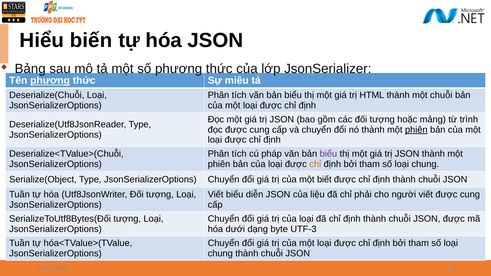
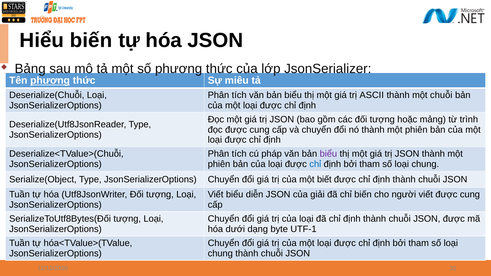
HTML: HTML -> ASCII (372, 95)
phiên underline: present -> none (416, 130)
chỉ colour: orange -> blue (315, 164)
liệu: liệu -> giải (317, 195)
chỉ phải: phải -> biến (363, 195)
UTF-3: UTF-3 -> UTF-1 (304, 229)
